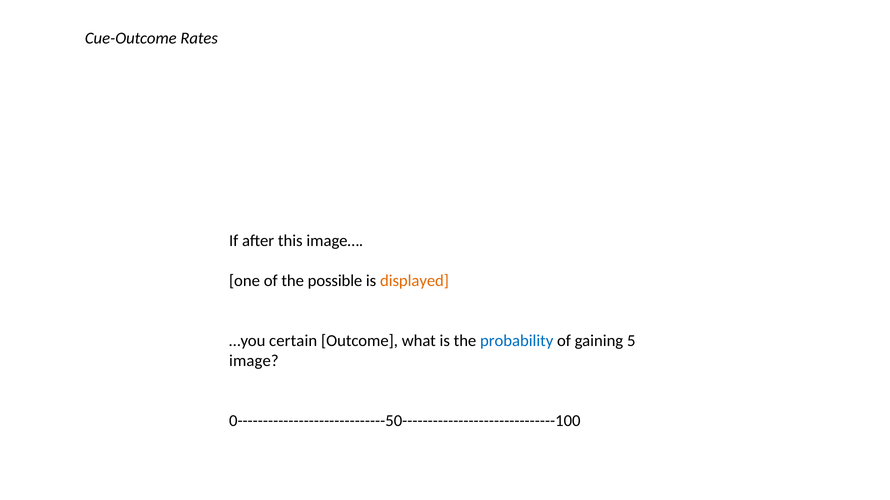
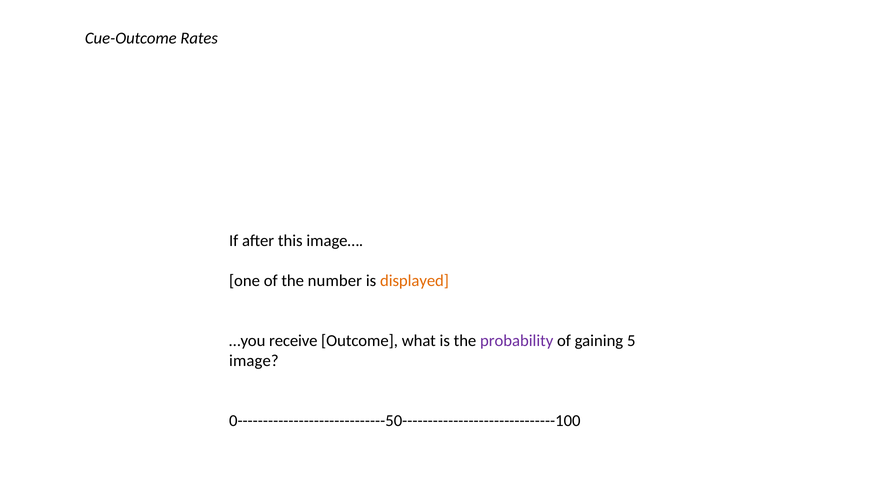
possible: possible -> number (335, 281)
certain: certain -> receive (293, 341)
probability colour: blue -> purple (517, 341)
